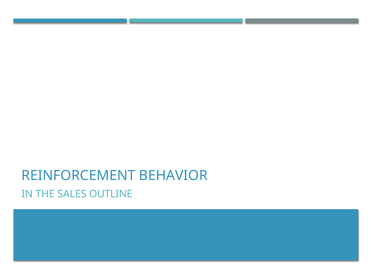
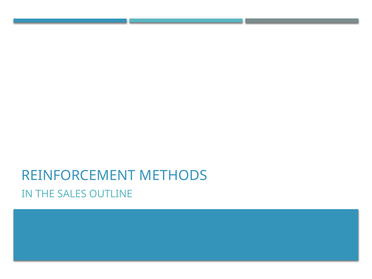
BEHAVIOR: BEHAVIOR -> METHODS (173, 175)
